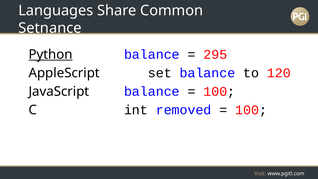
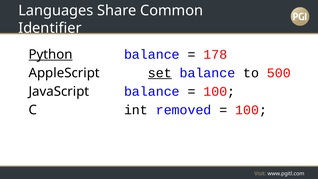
Setnance: Setnance -> Identifier (50, 28)
295: 295 -> 178 (215, 54)
set underline: none -> present (160, 73)
120: 120 -> 500 (279, 73)
